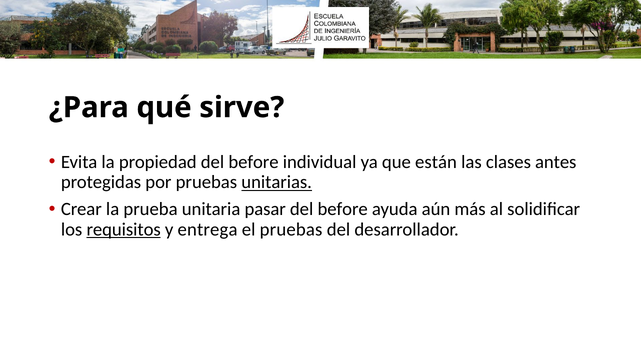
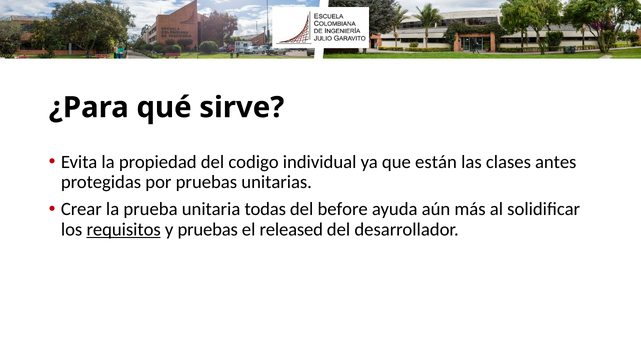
propiedad del before: before -> codigo (254, 162)
unitarias underline: present -> none (277, 182)
pasar: pasar -> todas (265, 209)
y entrega: entrega -> pruebas (208, 229)
el pruebas: pruebas -> released (291, 229)
